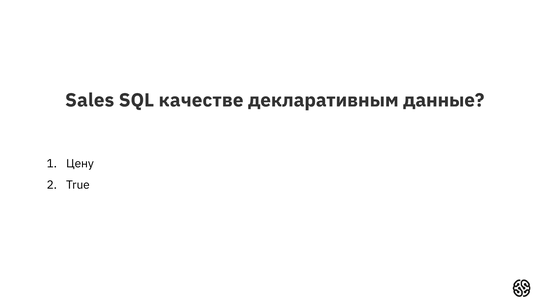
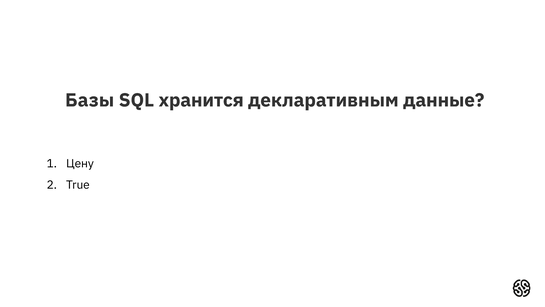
Sales: Sales -> Базы (90, 100)
качестве: качестве -> хранится (201, 100)
